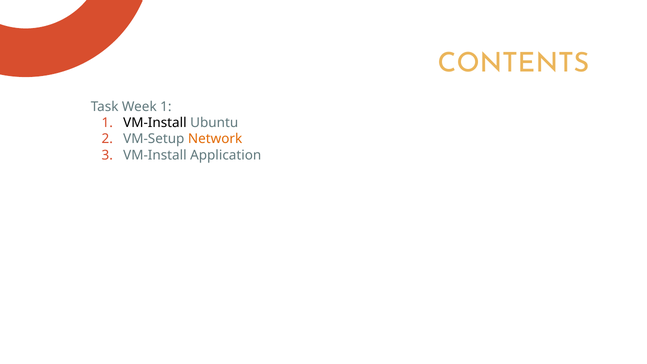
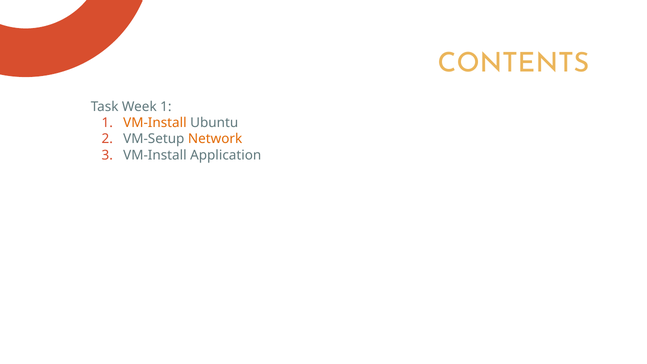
VM-Install colour: black -> orange (155, 123)
